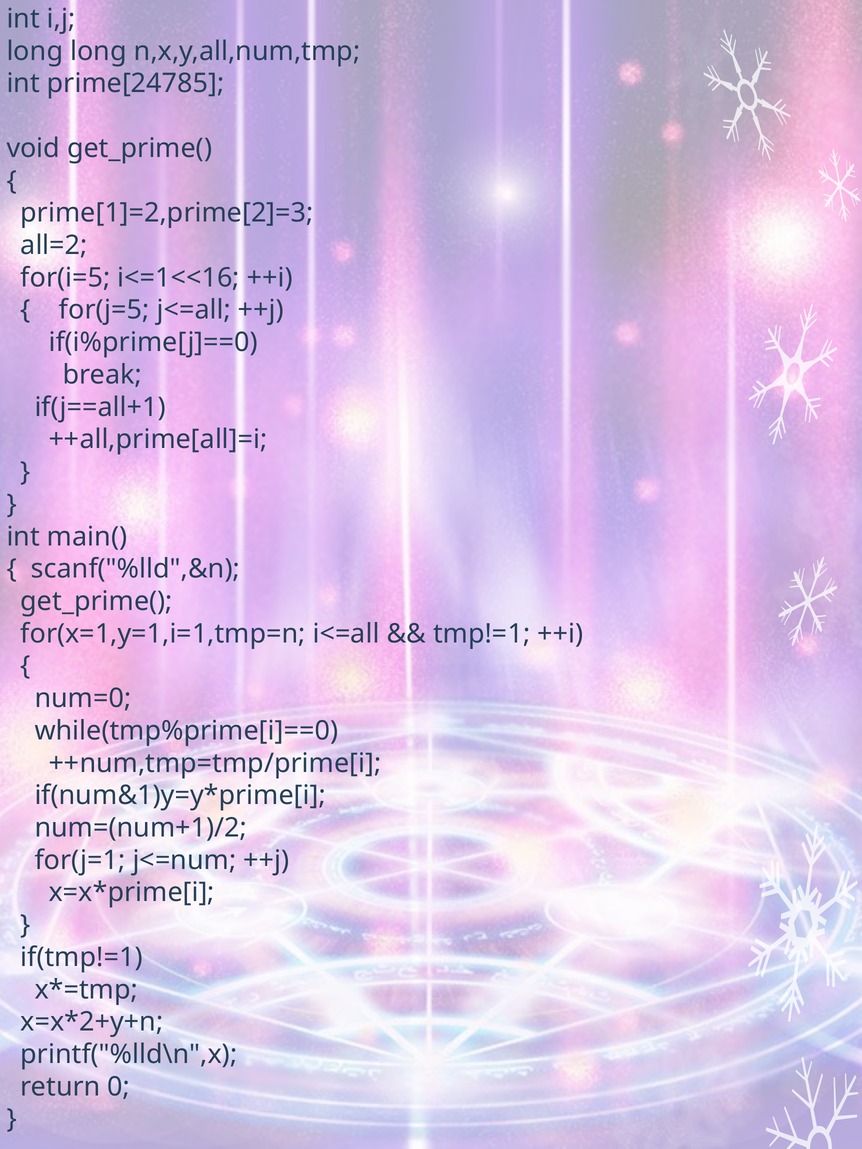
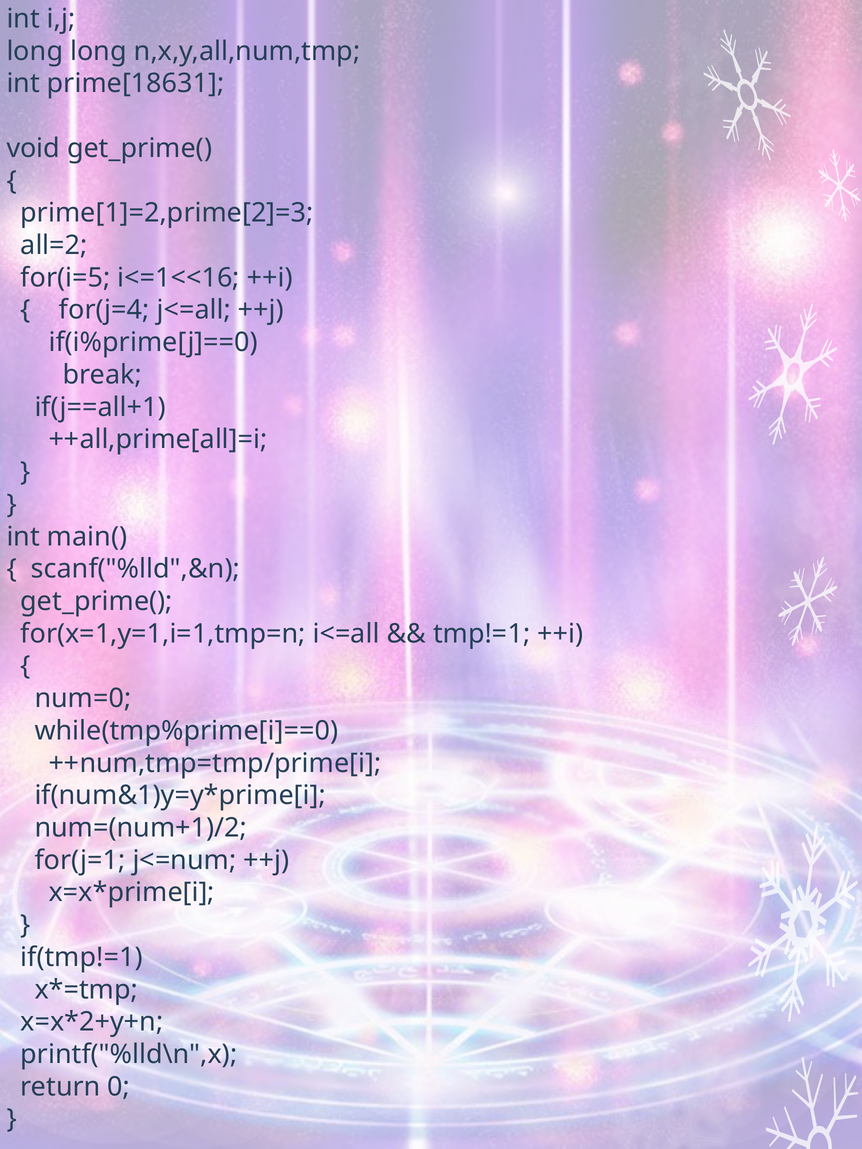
prime[24785: prime[24785 -> prime[18631 (136, 84)
for(j=5: for(j=5 -> for(j=4 (104, 310)
